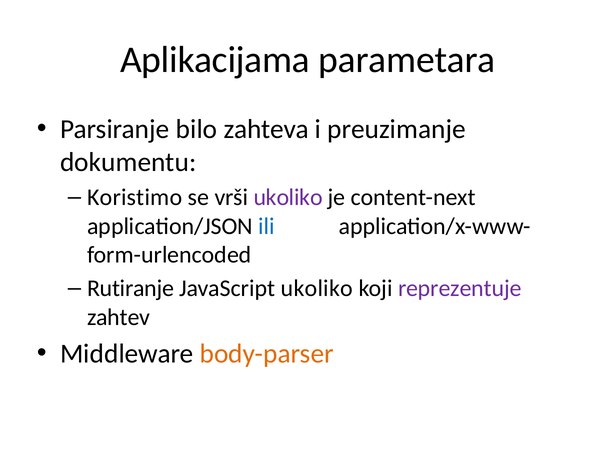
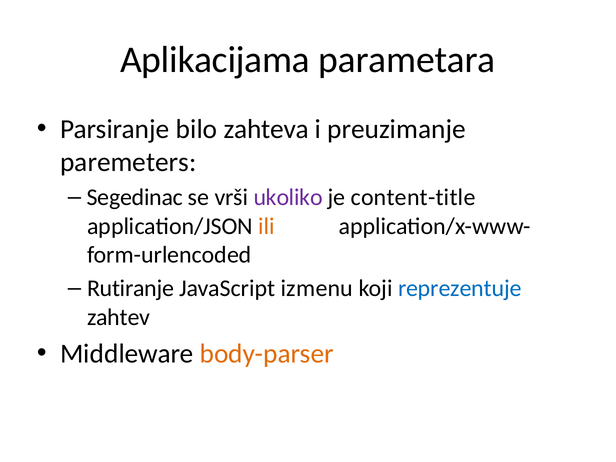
dokumentu: dokumentu -> paremeters (128, 162)
Koristimo: Koristimo -> Segedinac (135, 197)
content-next: content-next -> content-title (413, 197)
ili colour: blue -> orange (266, 226)
JavaScript ukoliko: ukoliko -> izmenu (317, 289)
reprezentuje colour: purple -> blue (460, 289)
